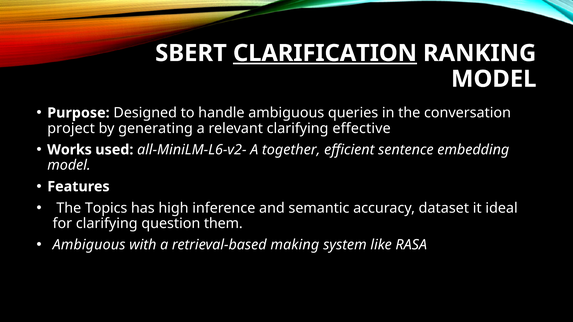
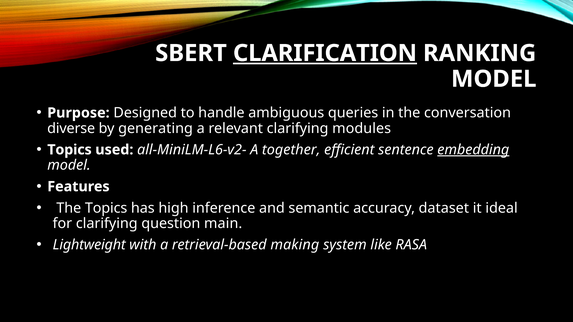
project: project -> diverse (71, 128)
effective: effective -> modules (362, 128)
Works: Works -> Topics (69, 150)
embedding underline: none -> present (473, 150)
them: them -> main (223, 224)
Ambiguous: Ambiguous -> Lightweight (89, 245)
